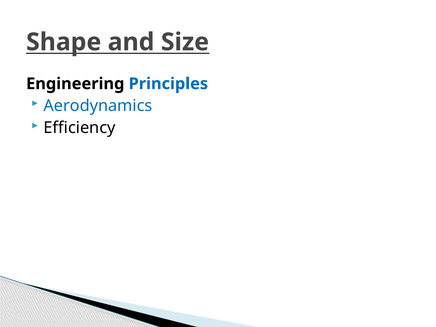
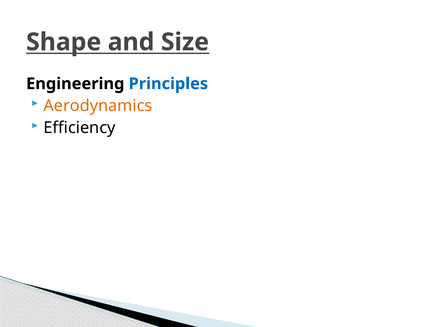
Aerodynamics colour: blue -> orange (98, 106)
